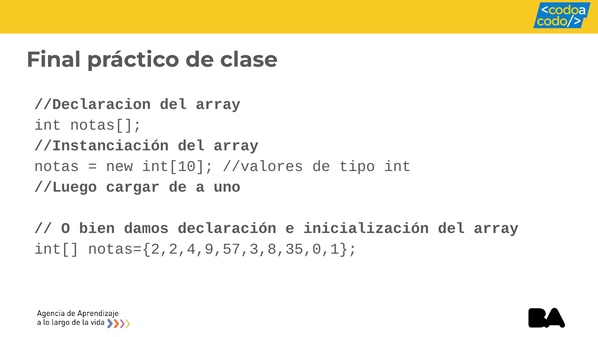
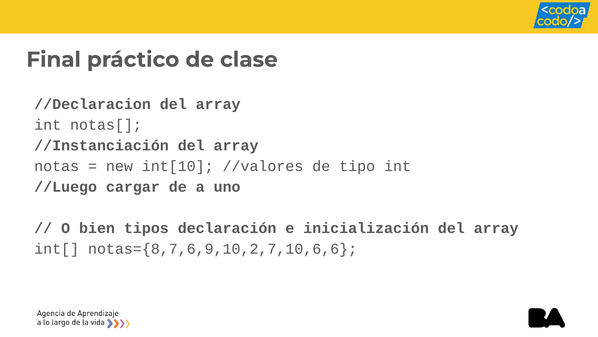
damos: damos -> tipos (146, 228)
notas={2,2,4,9,57,3,8,35,0,1: notas={2,2,4,9,57,3,8,35,0,1 -> notas={8,7,6,9,10,2,7,10,6,6 (223, 248)
